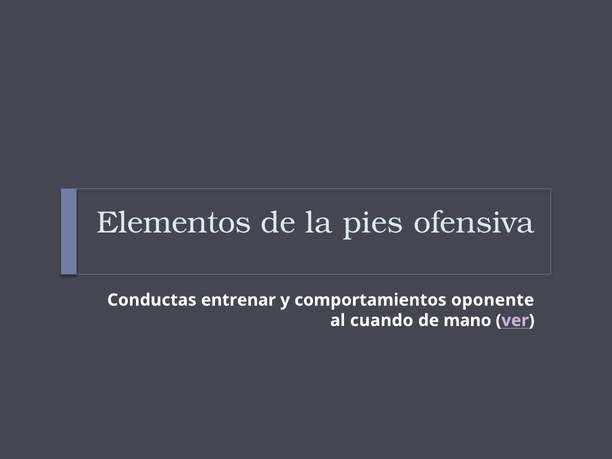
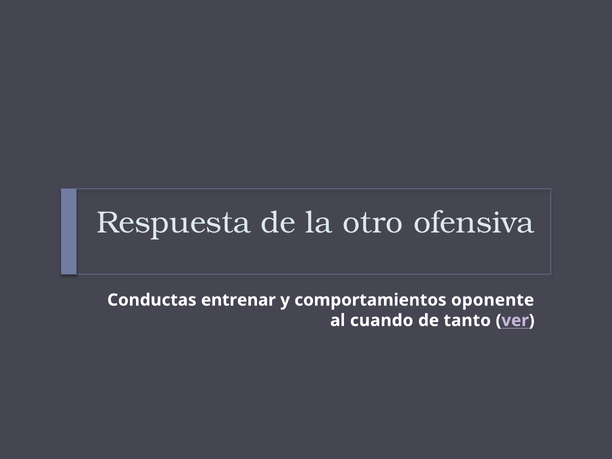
Elementos: Elementos -> Respuesta (174, 222)
pies: pies -> otro (373, 222)
mano: mano -> tanto (467, 320)
